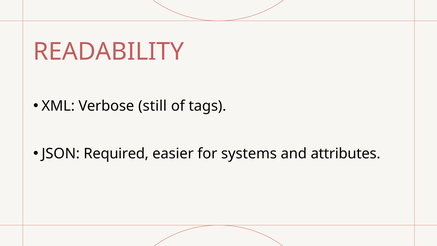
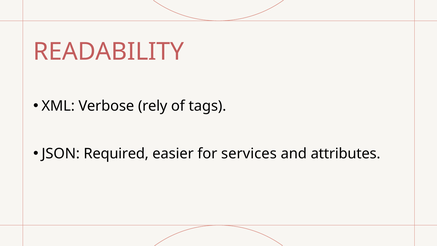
still: still -> rely (153, 106)
systems: systems -> services (249, 154)
